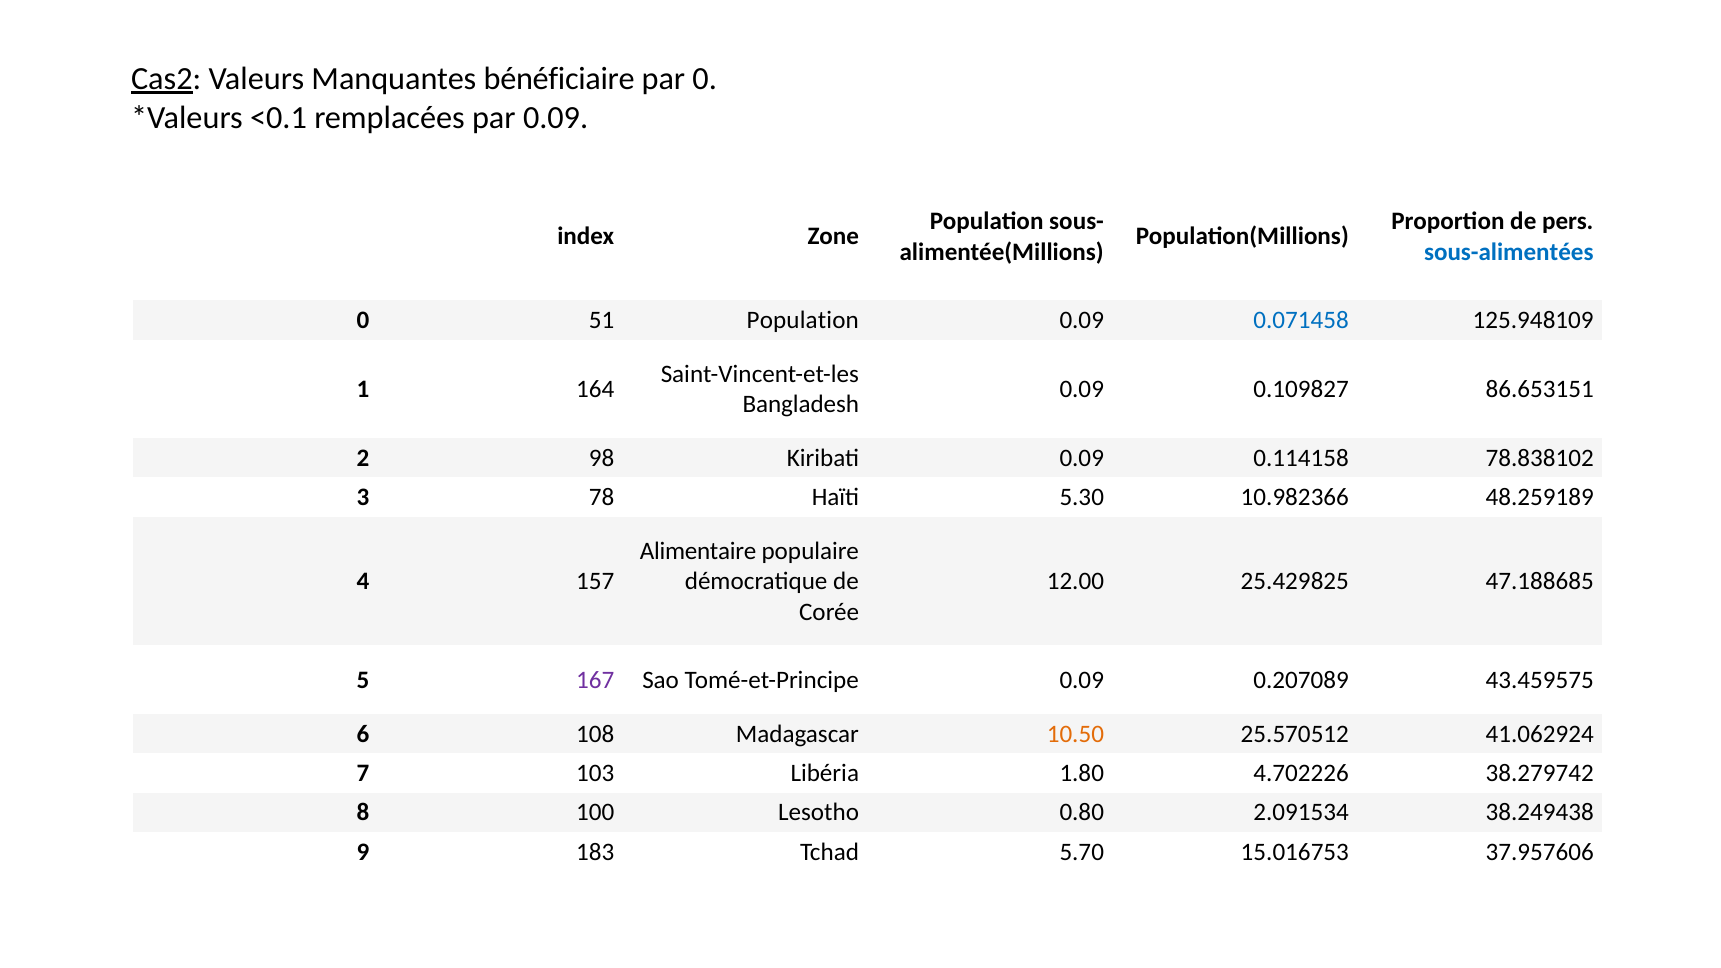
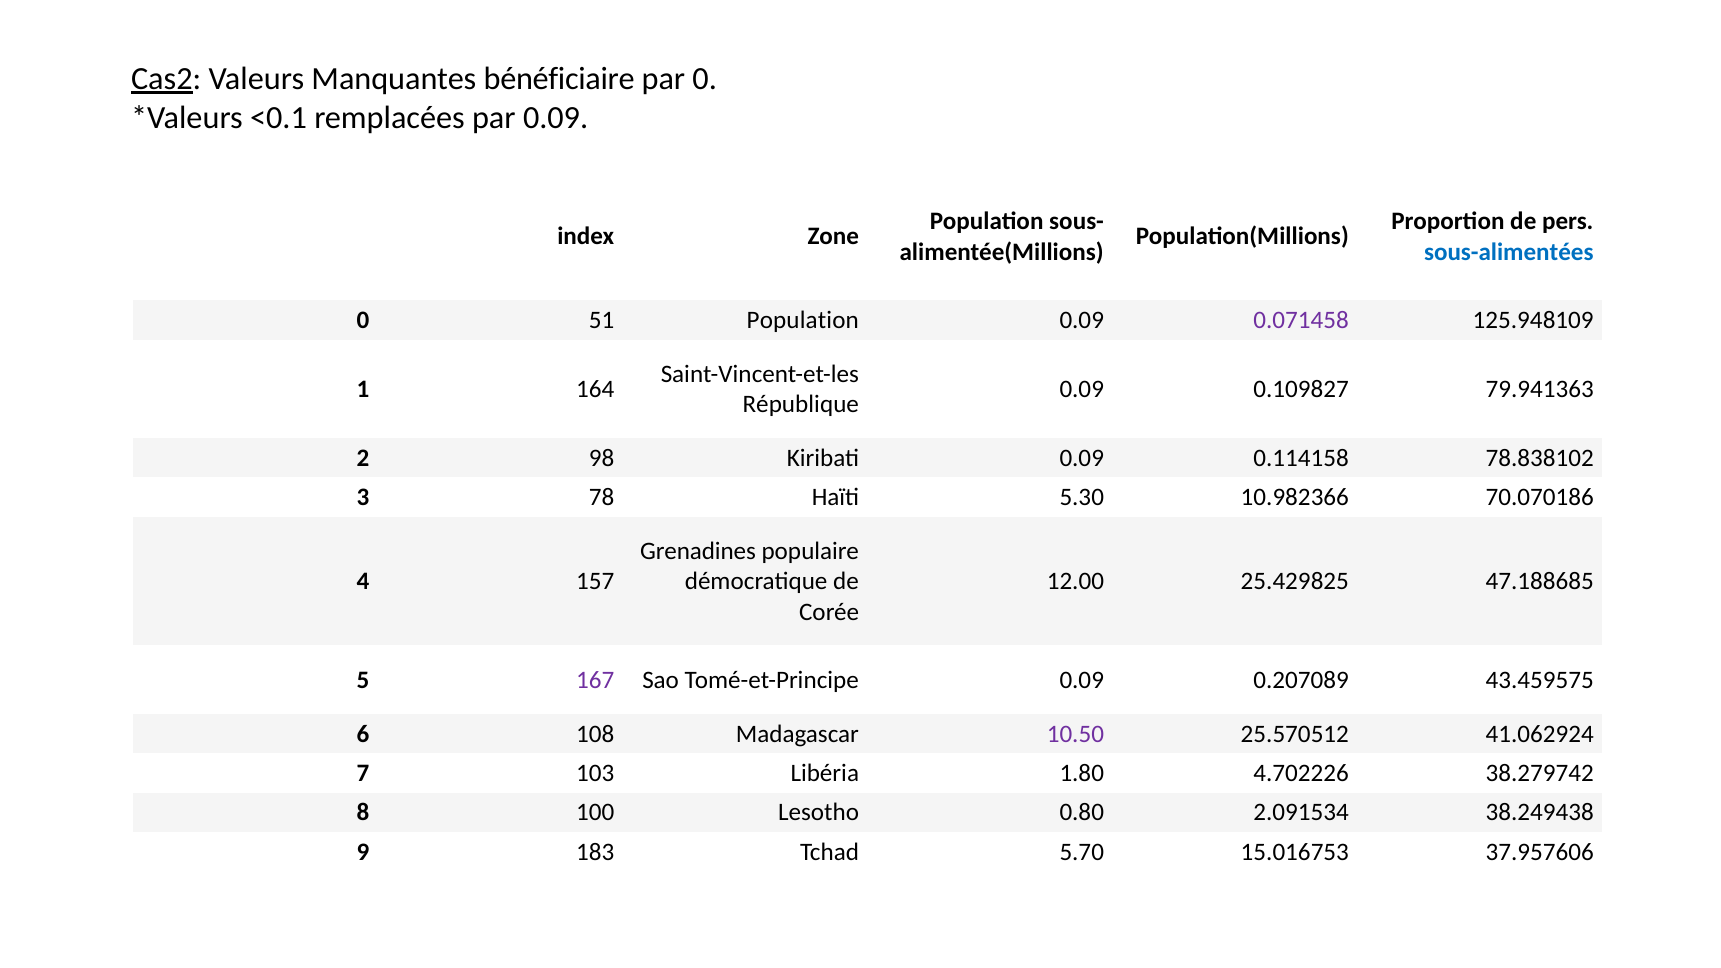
0.071458 colour: blue -> purple (1301, 320)
86.653151: 86.653151 -> 79.941363 (1540, 389)
Bangladesh: Bangladesh -> République (801, 404)
48.259189: 48.259189 -> 70.070186 (1540, 498)
Alimentaire: Alimentaire -> Grenadines (698, 551)
10.50 colour: orange -> purple (1075, 734)
